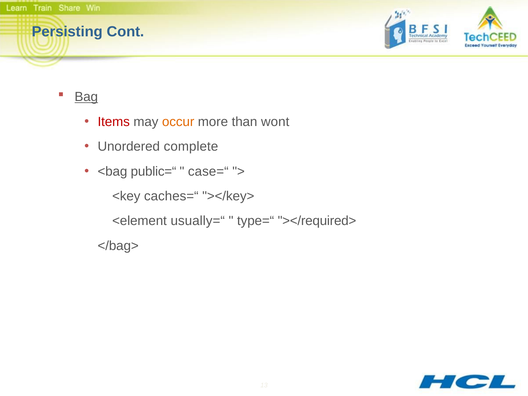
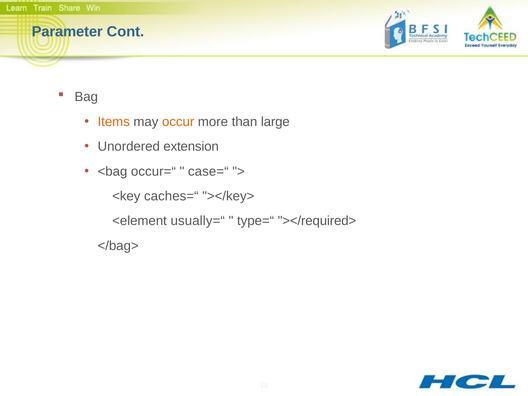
Persisting: Persisting -> Parameter (67, 32)
Bag underline: present -> none (86, 97)
Items colour: red -> orange (114, 122)
wont: wont -> large (275, 122)
complete: complete -> extension (191, 147)
public=“: public=“ -> occur=“ (153, 171)
